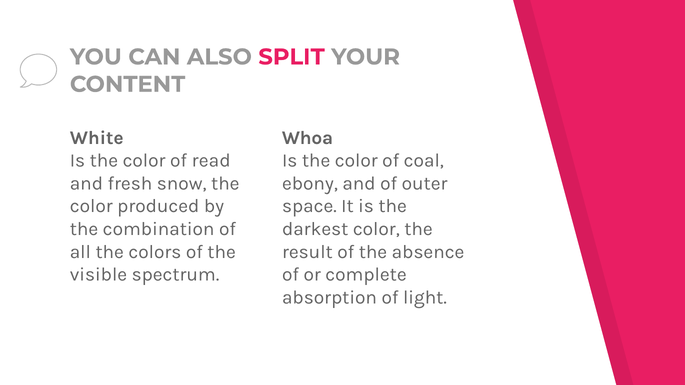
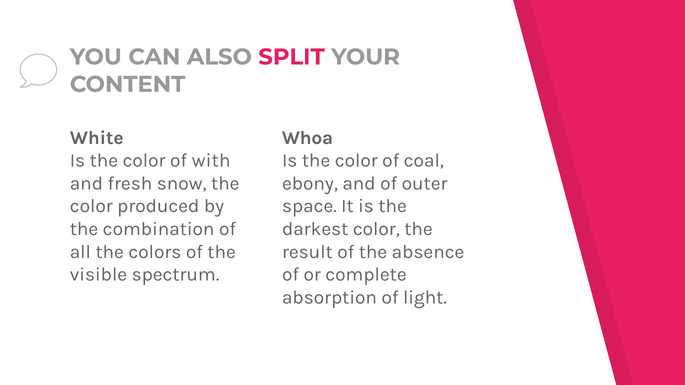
read: read -> with (211, 161)
